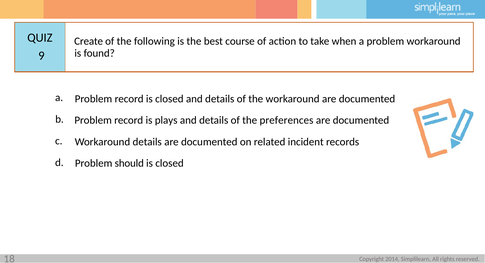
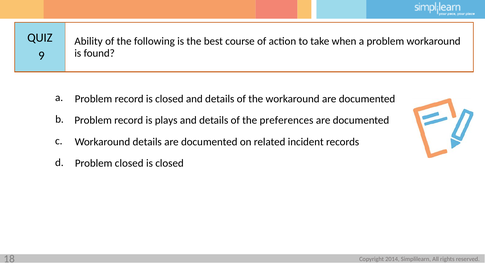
Create: Create -> Ability (89, 41)
Problem should: should -> closed (129, 163)
